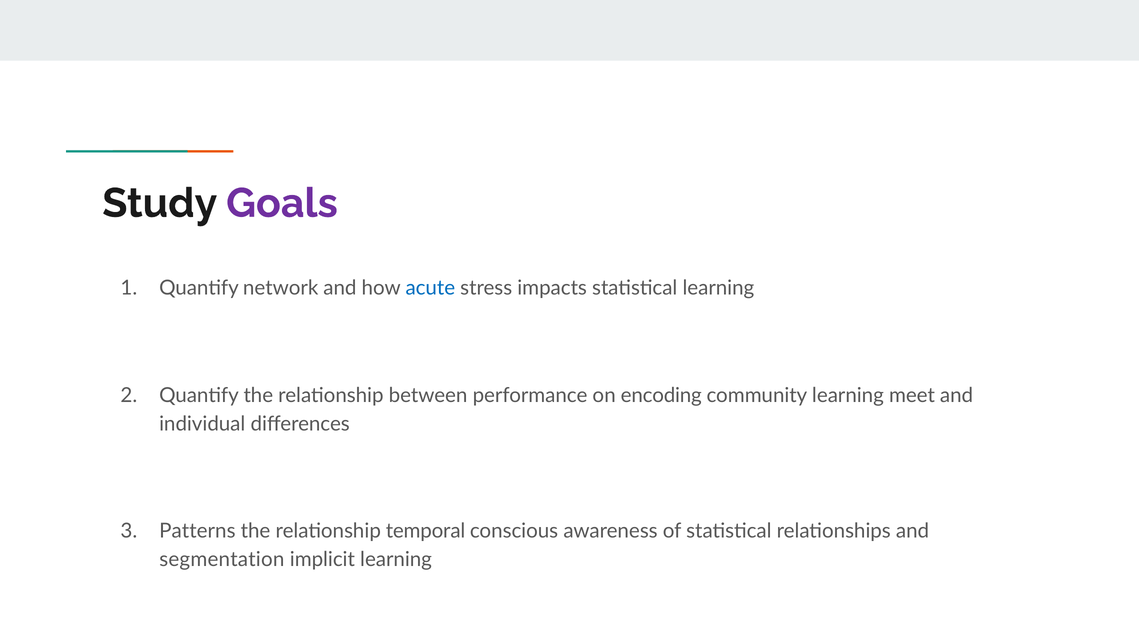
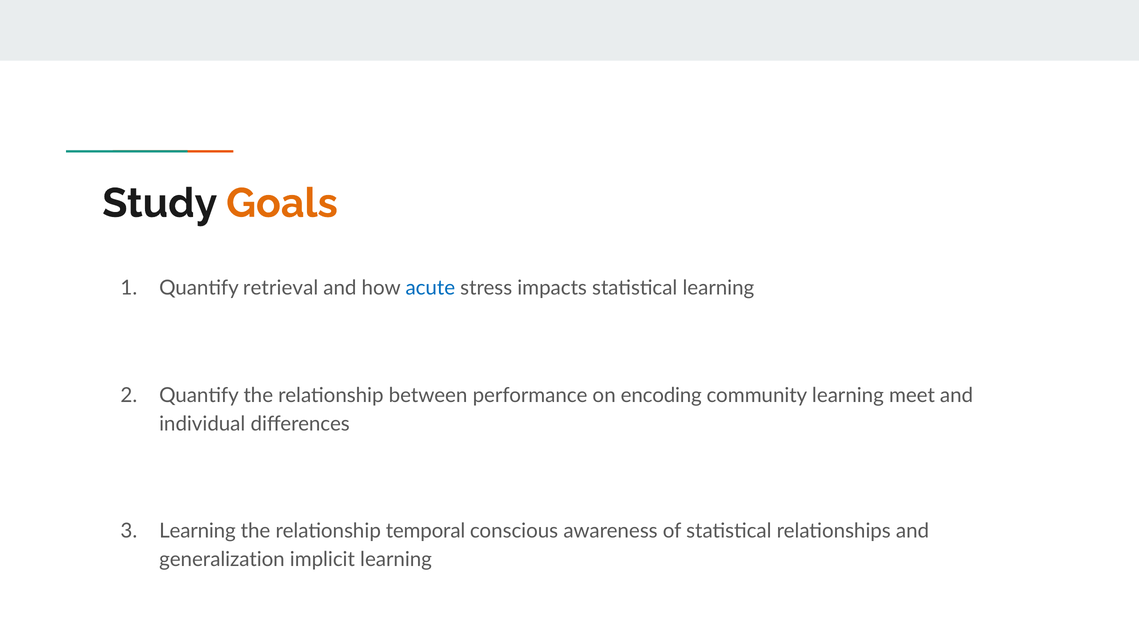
Goals colour: purple -> orange (282, 203)
network: network -> retrieval (281, 288)
Patterns: Patterns -> Learning (197, 531)
segmentation: segmentation -> generalization (222, 559)
